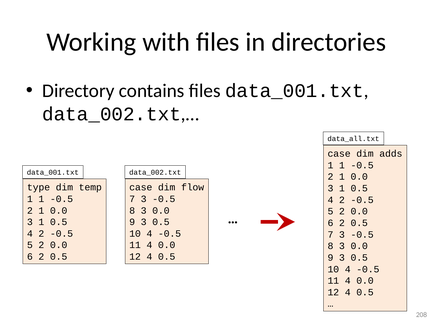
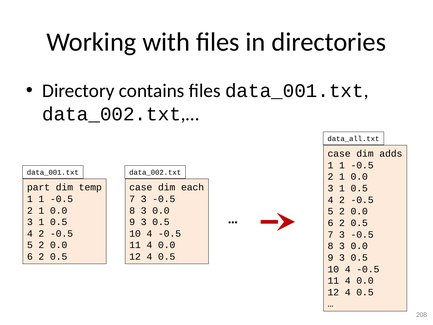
type: type -> part (39, 187)
flow: flow -> each (193, 187)
